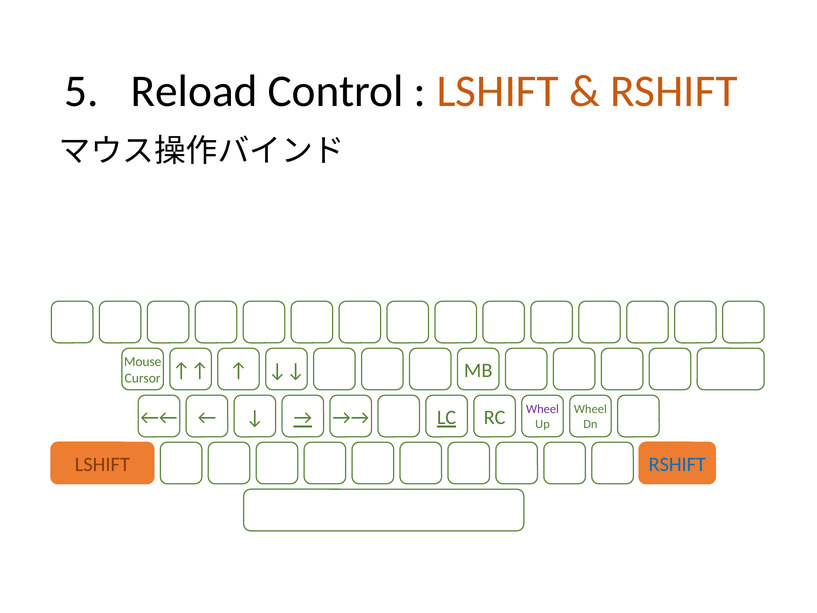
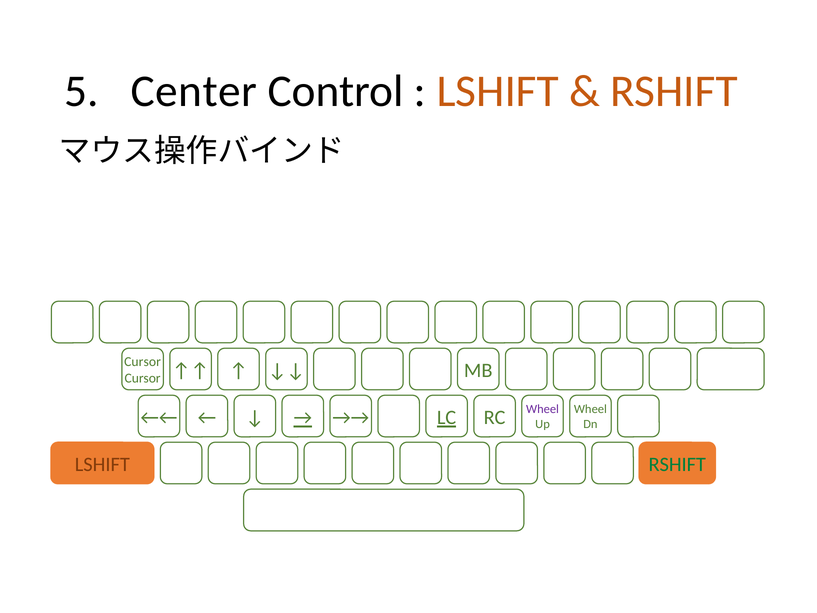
Reload: Reload -> Center (194, 91)
Mouse: Mouse -> Cursor (143, 362)
RSHIFT colour: blue -> green (677, 464)
